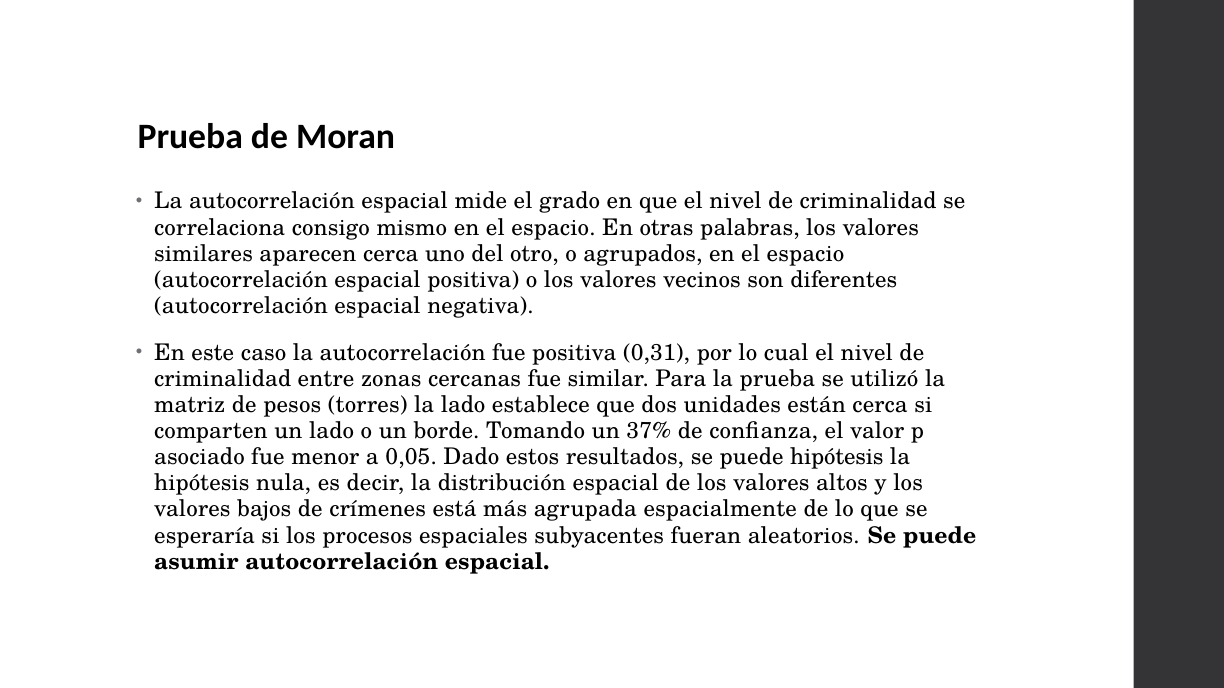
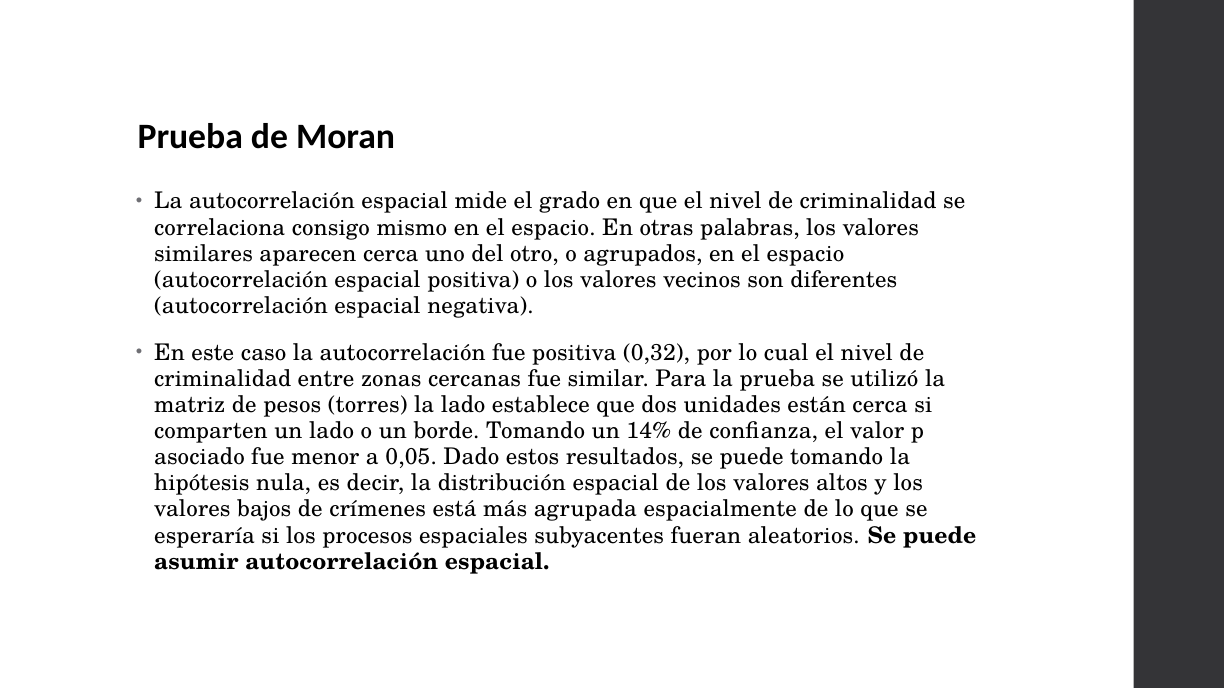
0,31: 0,31 -> 0,32 (657, 353)
37%: 37% -> 14% (649, 431)
puede hipótesis: hipótesis -> tomando (837, 457)
